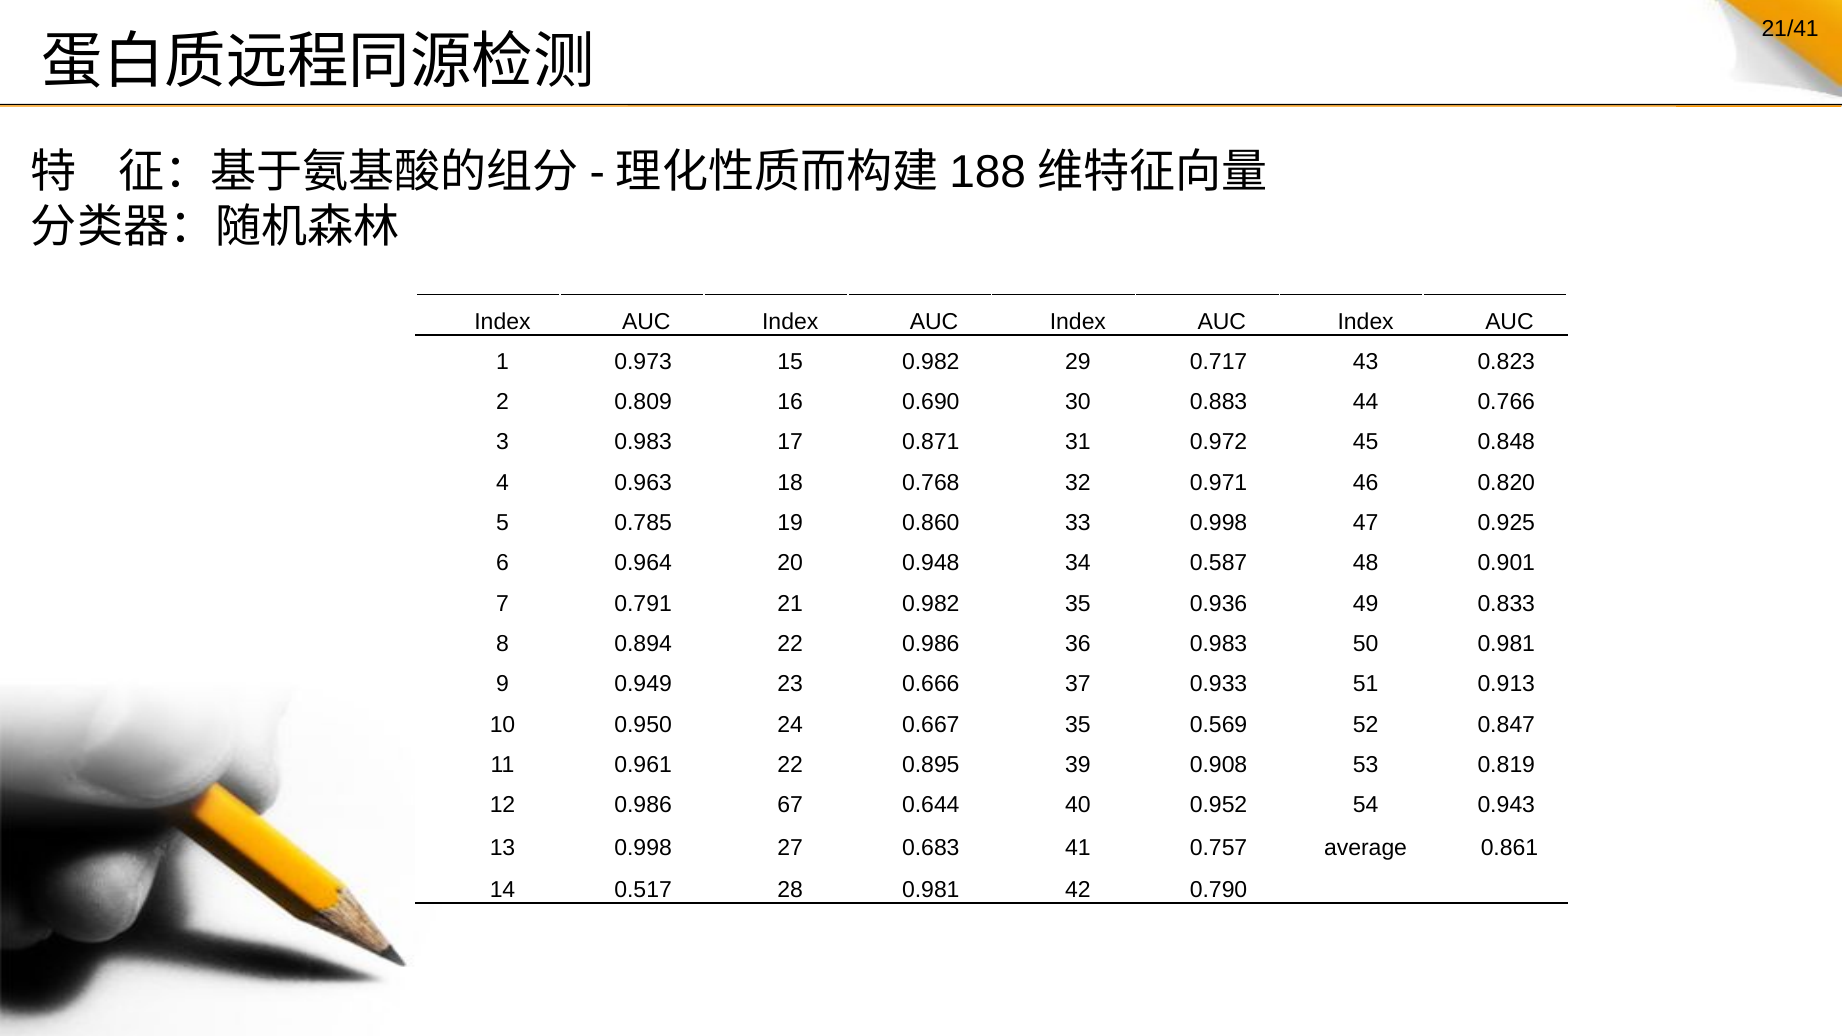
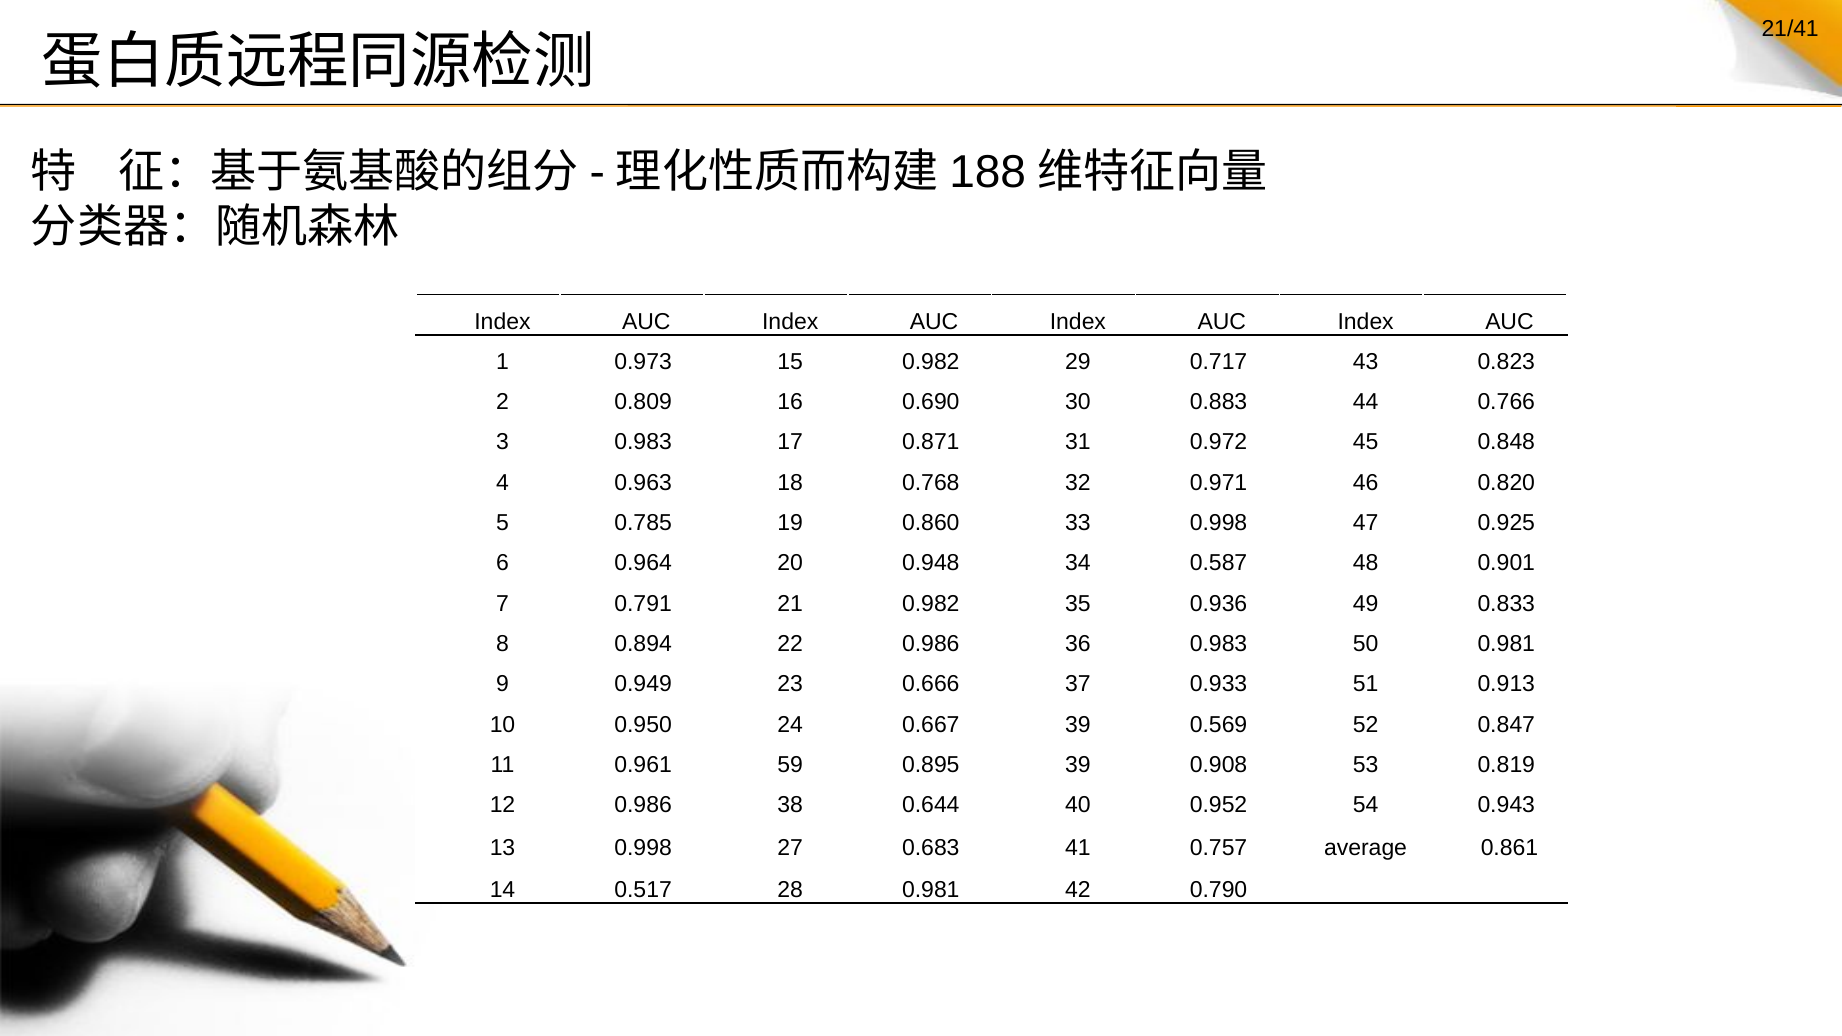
0.667 35: 35 -> 39 (1078, 725)
0.961 22: 22 -> 59 (790, 765)
67: 67 -> 38 (790, 805)
